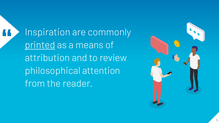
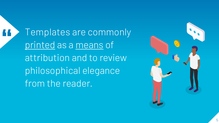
Inspiration: Inspiration -> Templates (48, 32)
means underline: none -> present (89, 45)
attention: attention -> elegance (101, 71)
